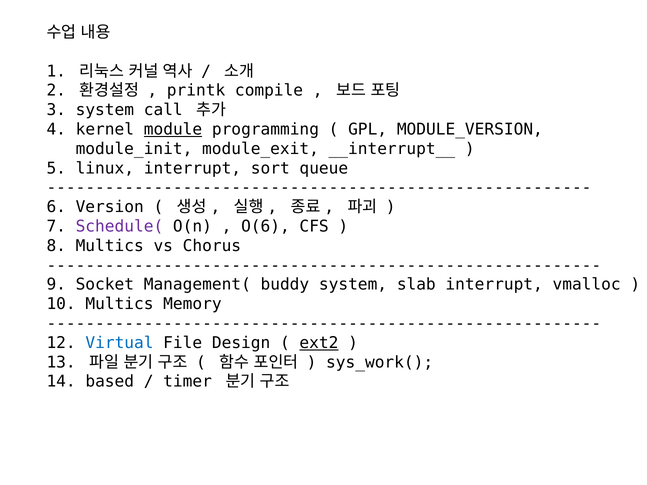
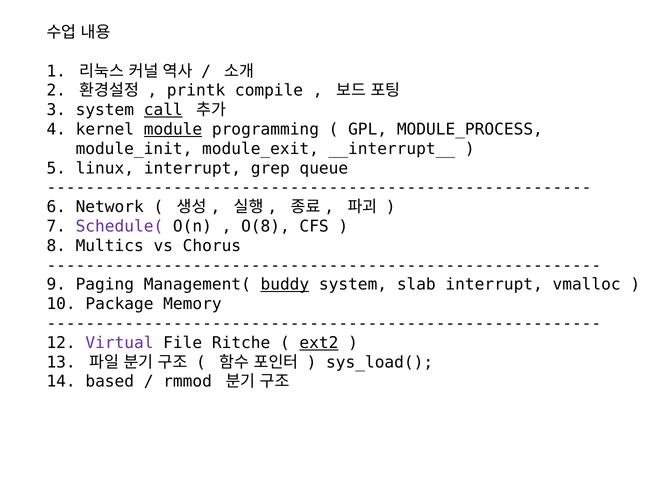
call underline: none -> present (163, 110)
MODULE_VERSION: MODULE_VERSION -> MODULE_PROCESS (470, 129)
sort: sort -> grep (270, 168)
Version: Version -> Network (110, 207)
O(6: O(6 -> O(8 (265, 227)
Socket: Socket -> Paging (105, 285)
buddy underline: none -> present (285, 285)
10 Multics: Multics -> Package (119, 304)
Virtual colour: blue -> purple (119, 343)
Design: Design -> Ritche (241, 343)
sys_work(: sys_work( -> sys_load( (380, 362)
timer: timer -> rmmod (188, 382)
